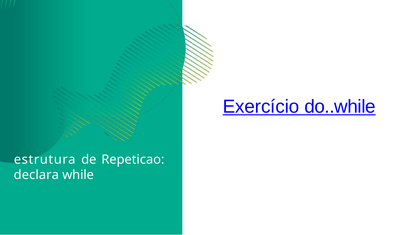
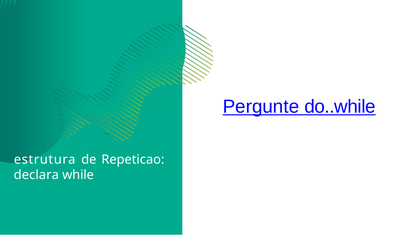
Exercício: Exercício -> Pergunte (261, 107)
